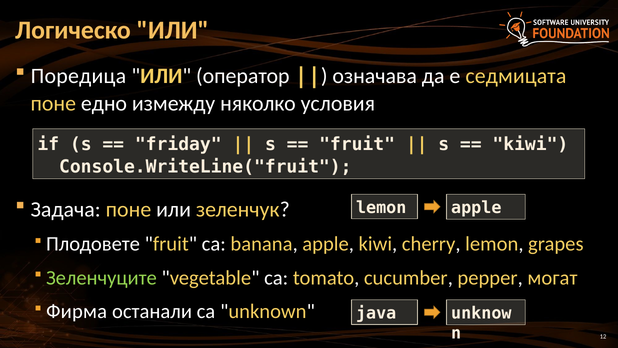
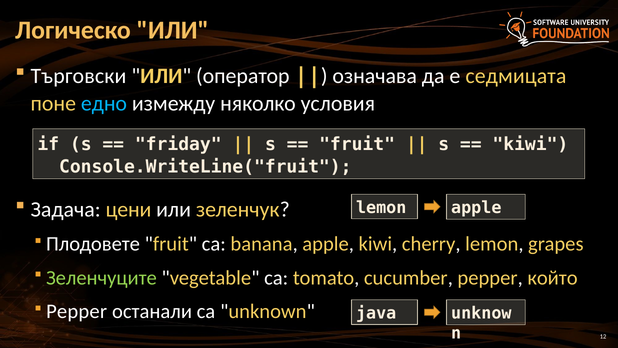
Поредица: Поредица -> Търговски (78, 76)
едно colour: white -> light blue (104, 104)
Задача поне: поне -> цени (129, 210)
могат: могат -> който (553, 278)
Фирма: Фирма -> Pepper (77, 311)
